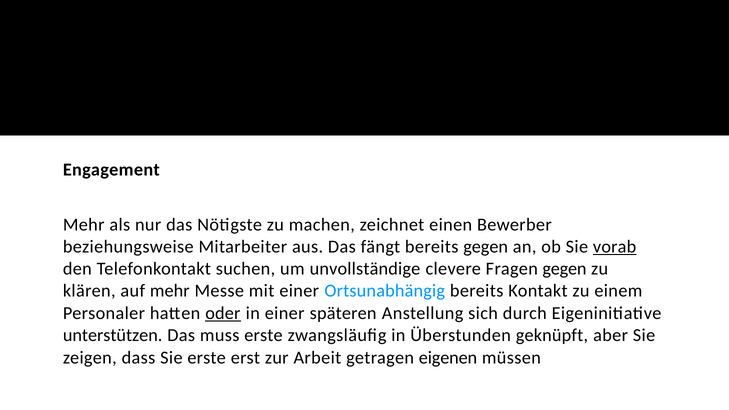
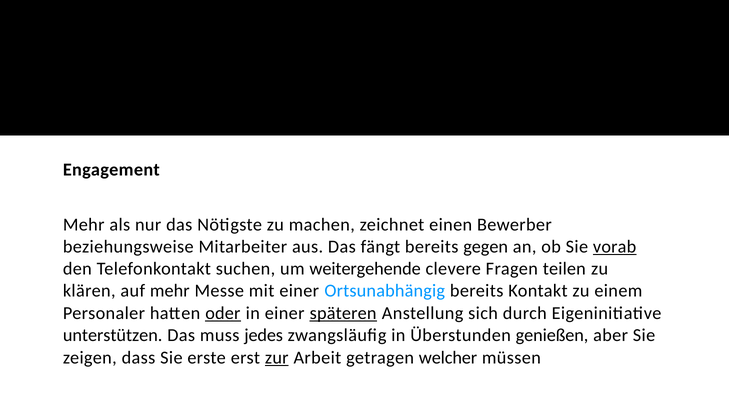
unvollständige: unvollständige -> weitergehende (365, 269)
Fragen gegen: gegen -> teilen (564, 269)
späteren underline: none -> present (343, 313)
muss erste: erste -> jedes (264, 335)
geknüpft: geknüpft -> genießen (552, 335)
zur underline: none -> present (277, 358)
eigenen: eigenen -> welcher (448, 358)
